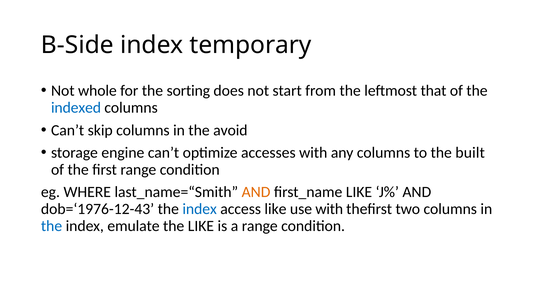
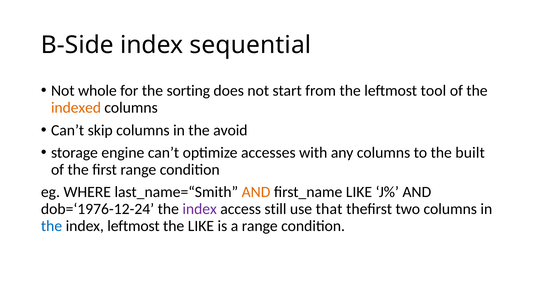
temporary: temporary -> sequential (250, 45)
that: that -> tool (433, 91)
indexed colour: blue -> orange (76, 108)
dob=‘1976-12-43: dob=‘1976-12-43 -> dob=‘1976-12-24 (98, 209)
index colour: blue -> purple (200, 209)
access like: like -> still (275, 209)
use with: with -> that (329, 209)
index emulate: emulate -> leftmost (134, 226)
